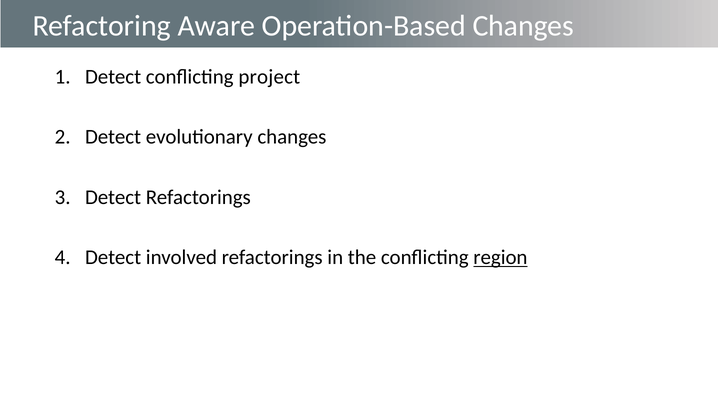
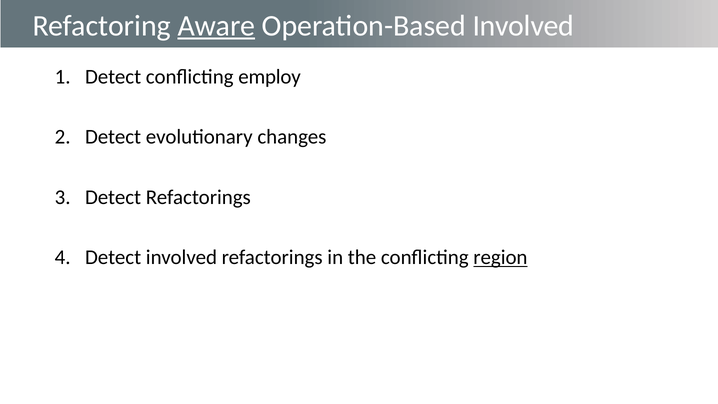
Aware underline: none -> present (216, 26)
Operation-Based Changes: Changes -> Involved (523, 26)
project: project -> employ (270, 77)
